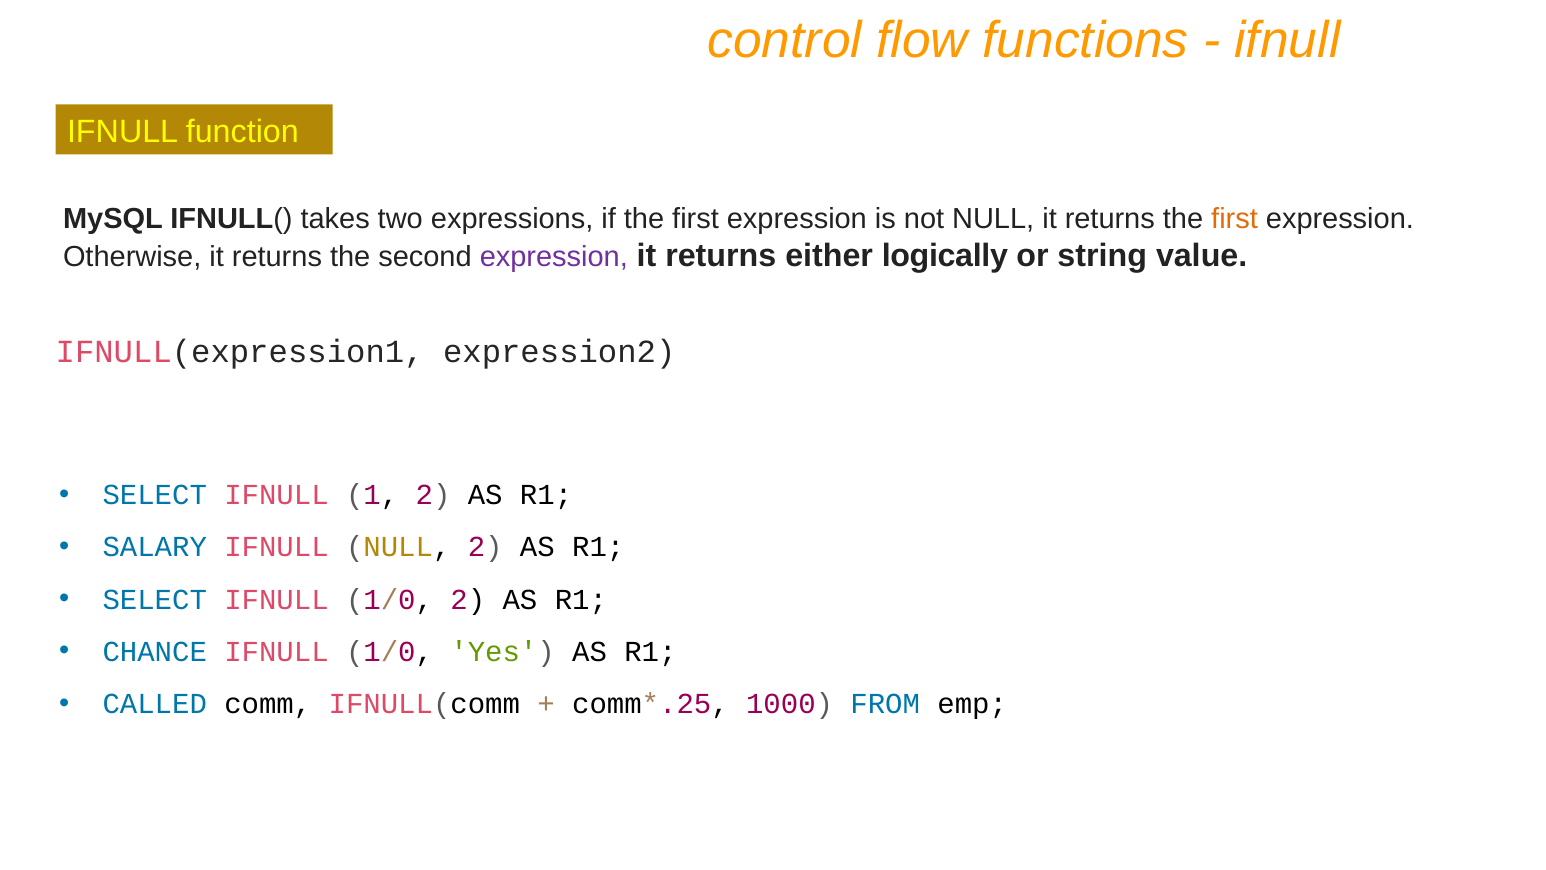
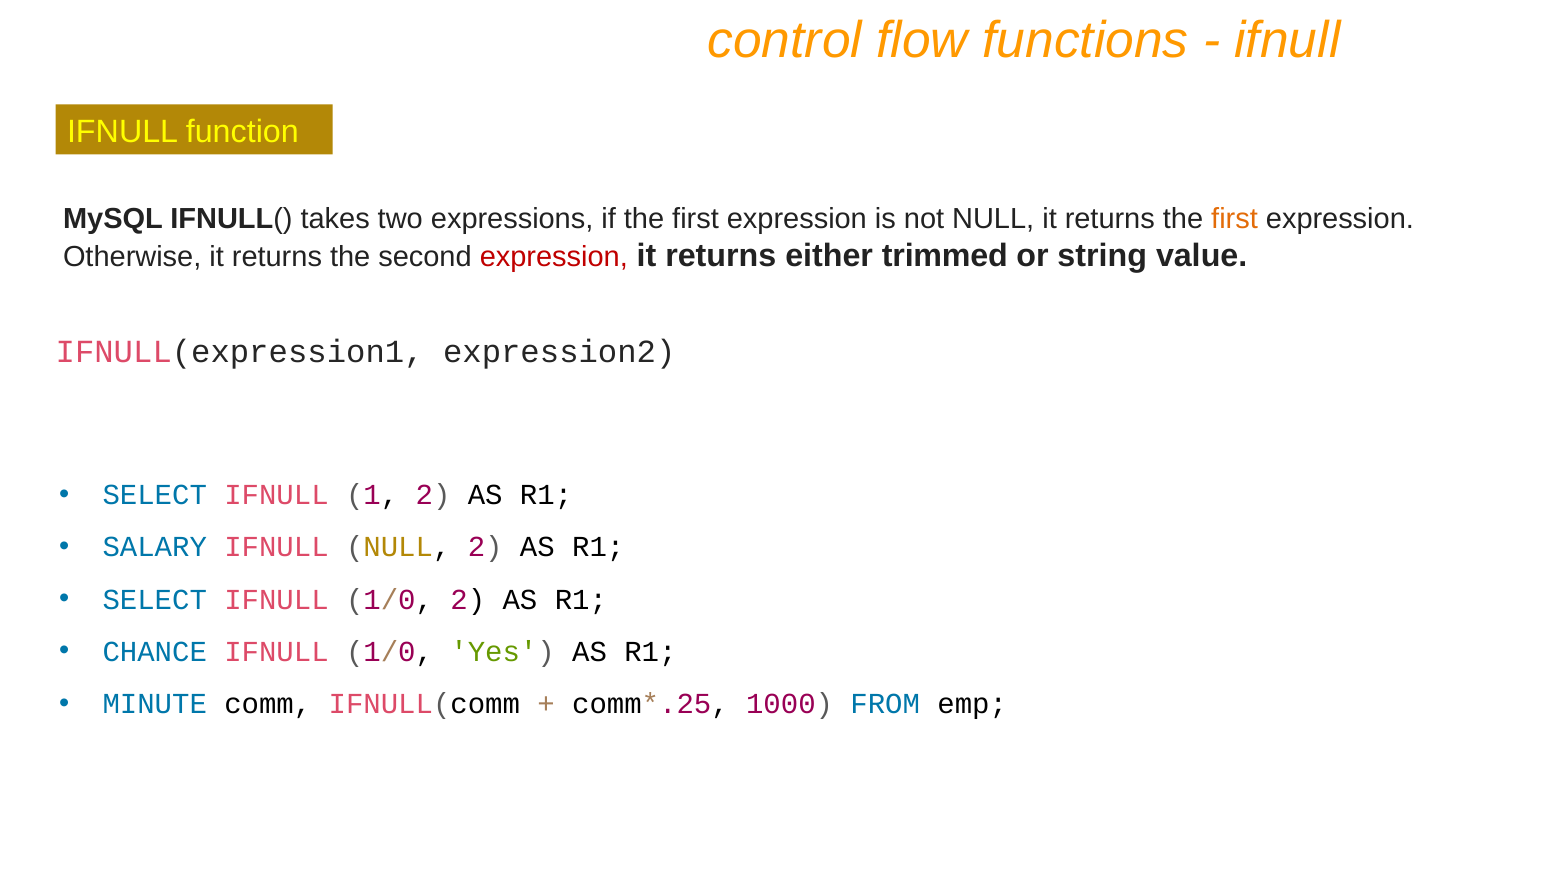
expression colour: purple -> red (554, 257)
logically: logically -> trimmed (945, 256)
CALLED: CALLED -> MINUTE (155, 704)
